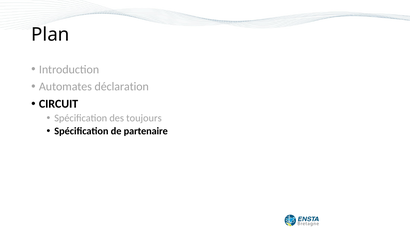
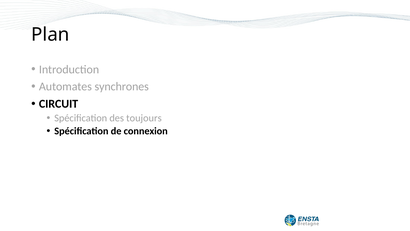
déclaration: déclaration -> synchrones (122, 87)
partenaire: partenaire -> connexion (146, 131)
